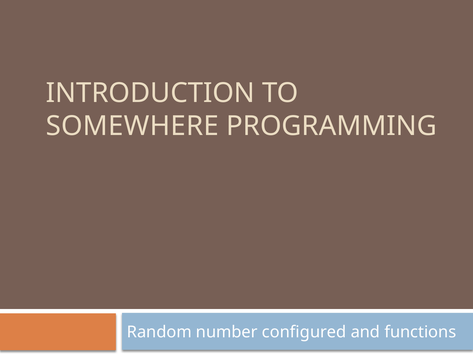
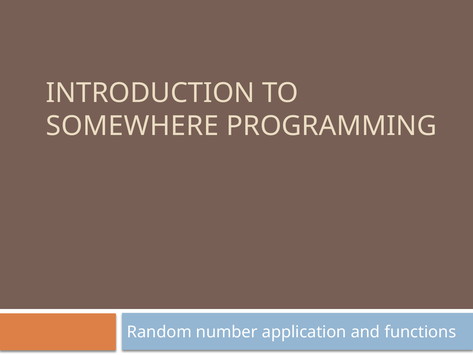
configured: configured -> application (304, 332)
